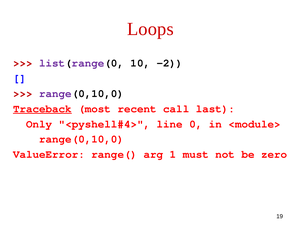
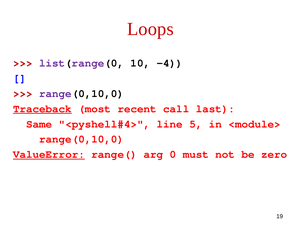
-2: -2 -> -4 (170, 63)
Only: Only -> Same (39, 124)
0: 0 -> 5 (196, 124)
ValueError underline: none -> present (49, 154)
1: 1 -> 0 (173, 154)
